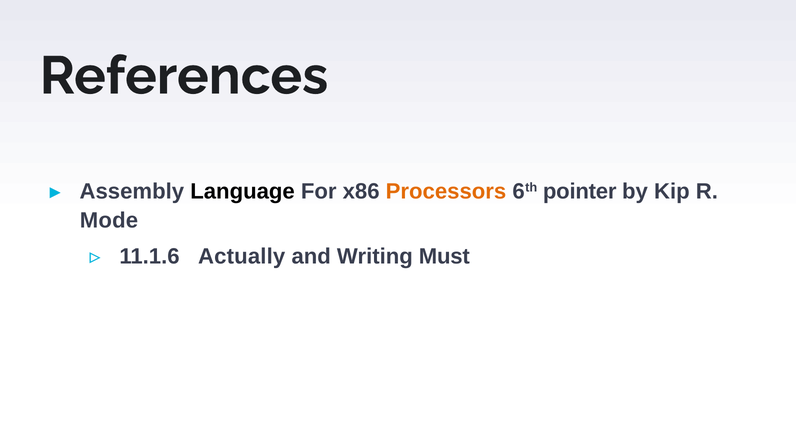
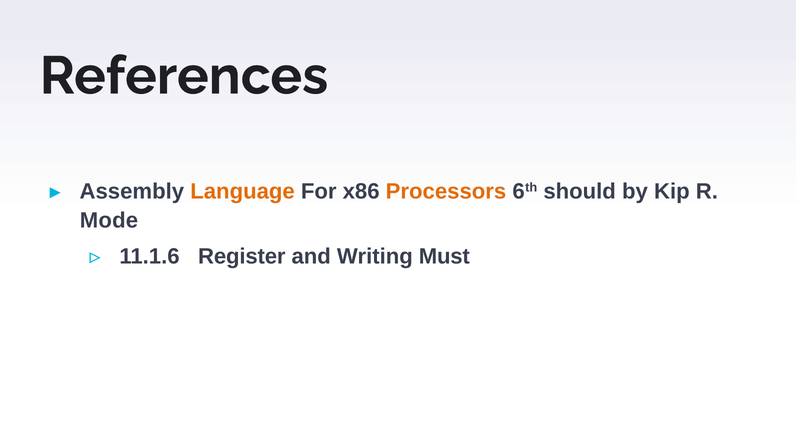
Language colour: black -> orange (243, 191)
pointer: pointer -> should (580, 191)
Actually: Actually -> Register (242, 256)
